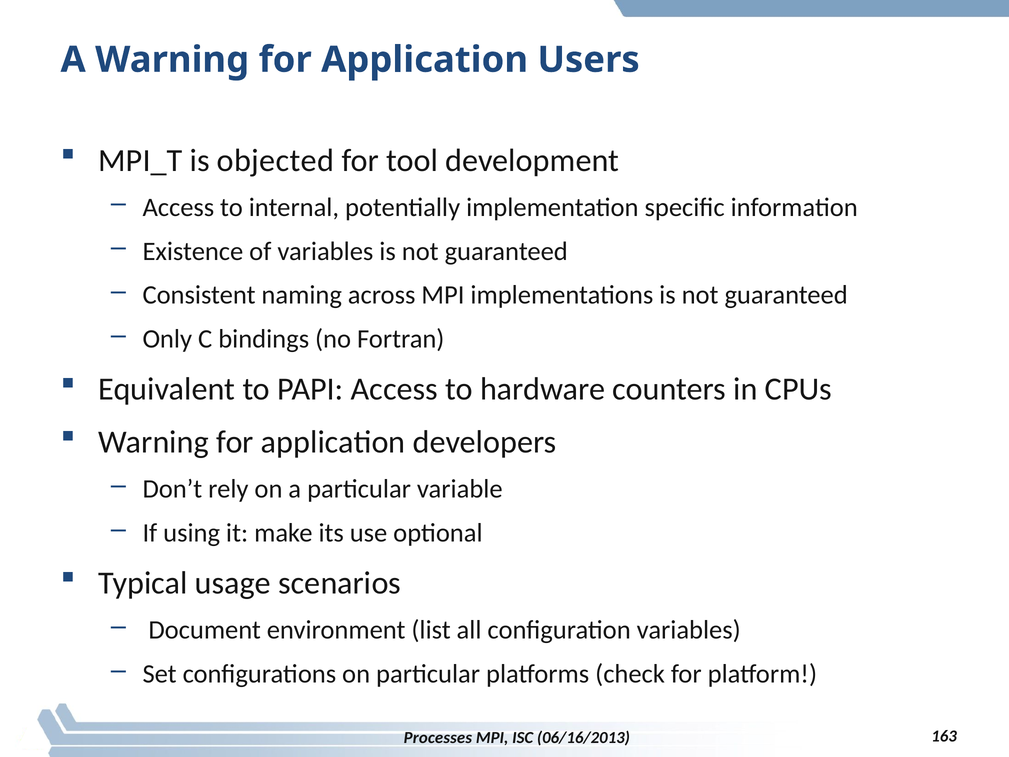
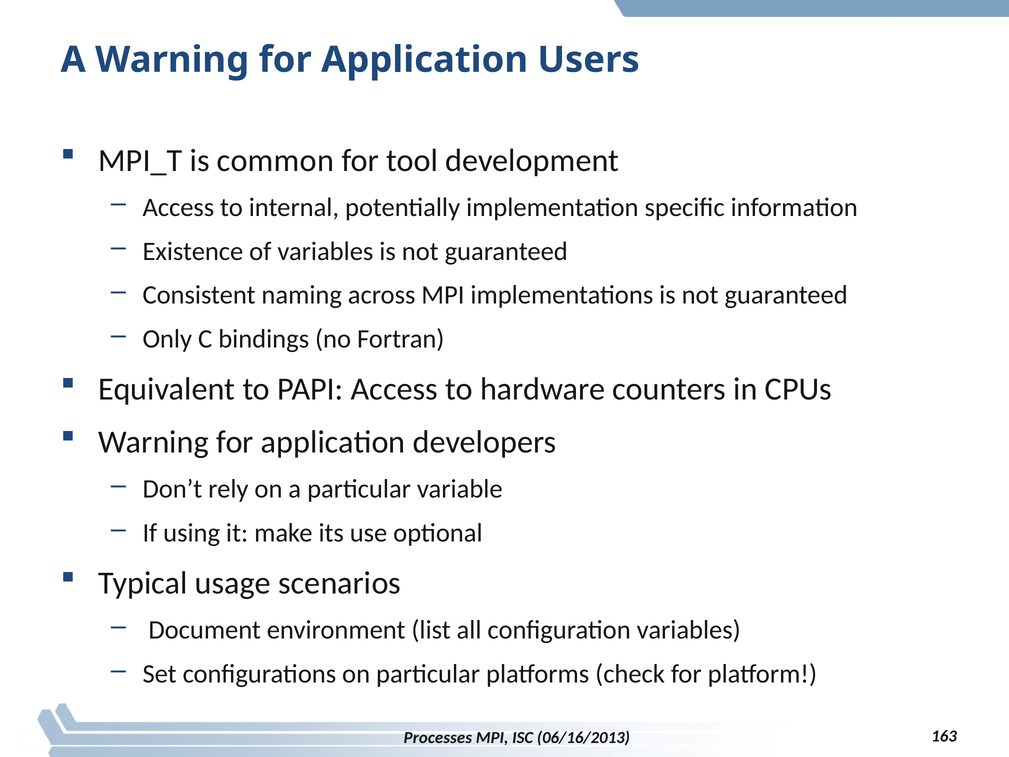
objected: objected -> common (275, 160)
